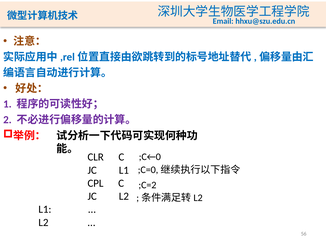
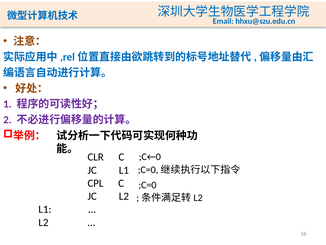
;C=2: ;C=2 -> ;C=0 (147, 185)
